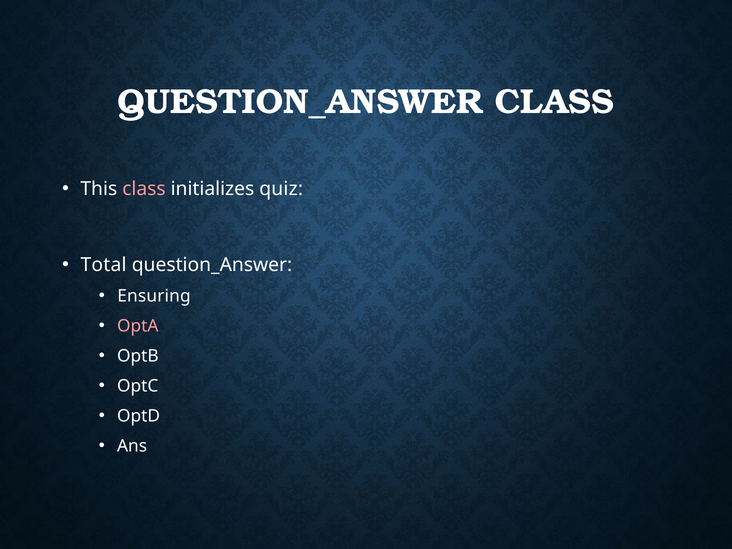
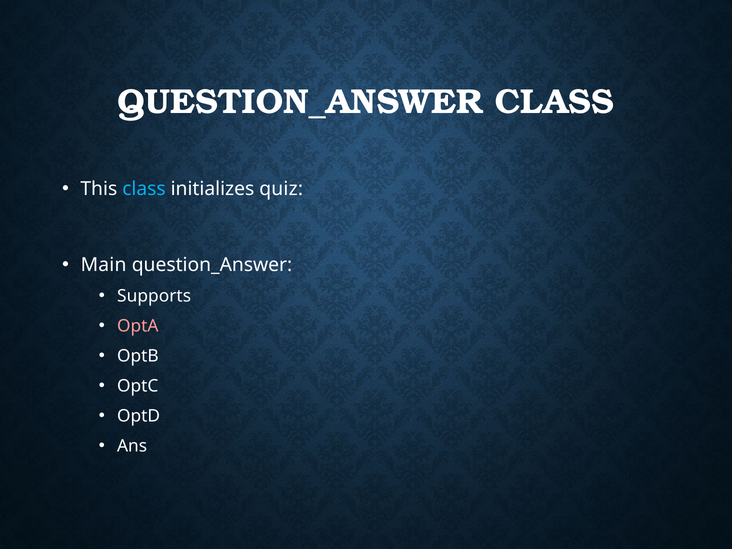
class colour: pink -> light blue (144, 189)
Total: Total -> Main (104, 265)
Ensuring: Ensuring -> Supports (154, 296)
